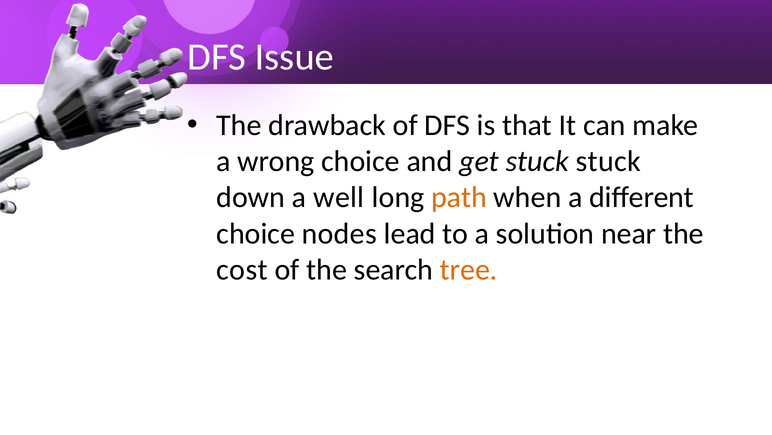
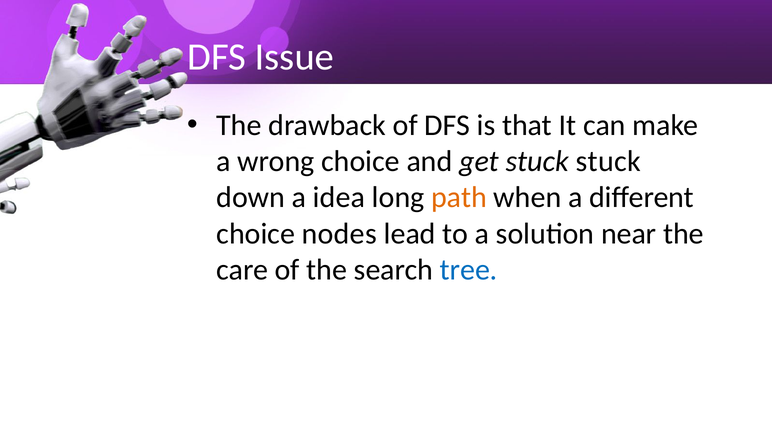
well: well -> idea (339, 197)
cost: cost -> care (242, 269)
tree colour: orange -> blue (469, 269)
